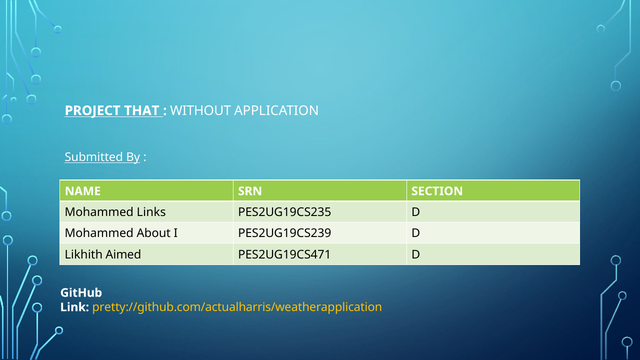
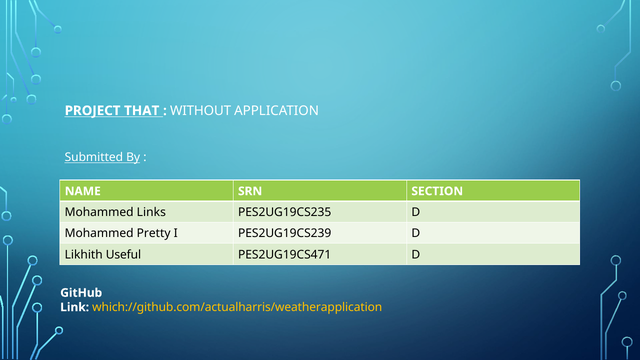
About: About -> Pretty (154, 234)
Aimed: Aimed -> Useful (123, 255)
pretty://github.com/actualharris/weatherapplication: pretty://github.com/actualharris/weatherapplication -> which://github.com/actualharris/weatherapplication (237, 307)
